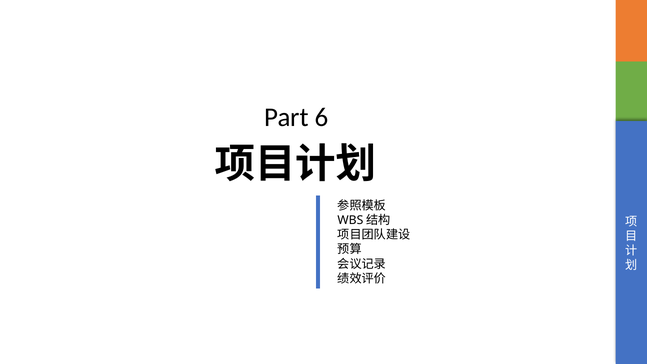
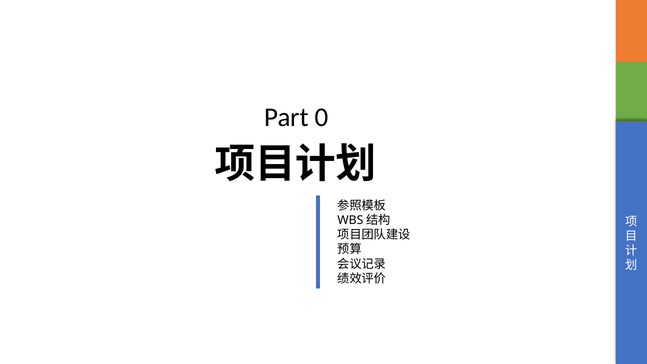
6: 6 -> 0 (322, 117)
